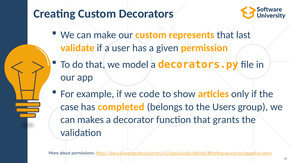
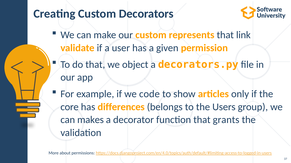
last: last -> link (243, 35)
model: model -> object (135, 65)
case: case -> core (70, 107)
completed: completed -> differences (121, 107)
